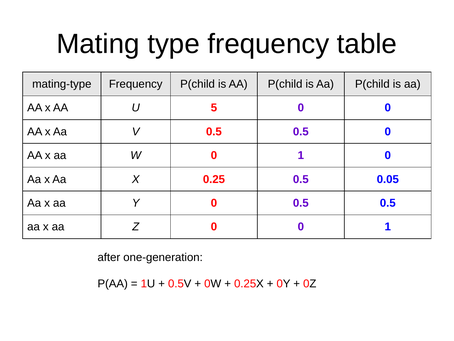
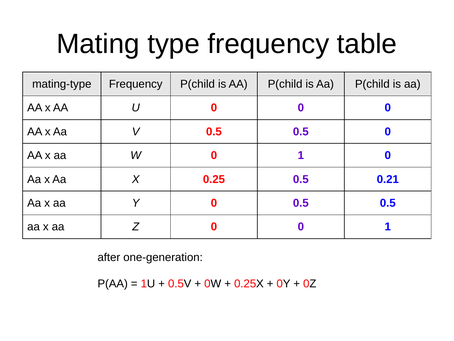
U 5: 5 -> 0 (214, 108)
0.05: 0.05 -> 0.21 (388, 179)
